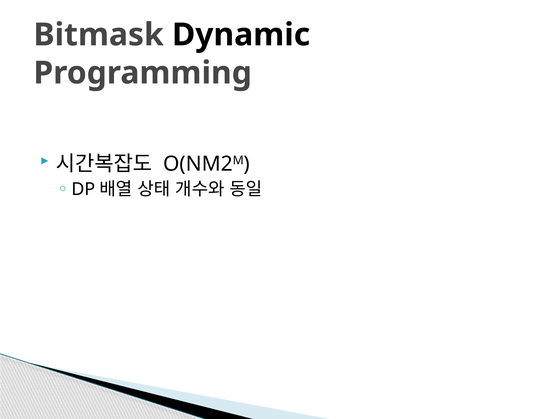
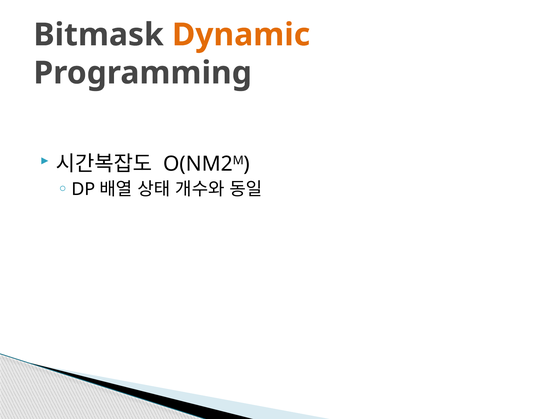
Dynamic colour: black -> orange (241, 35)
